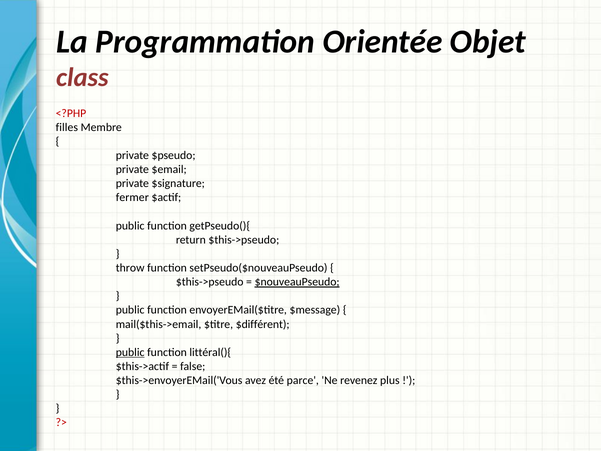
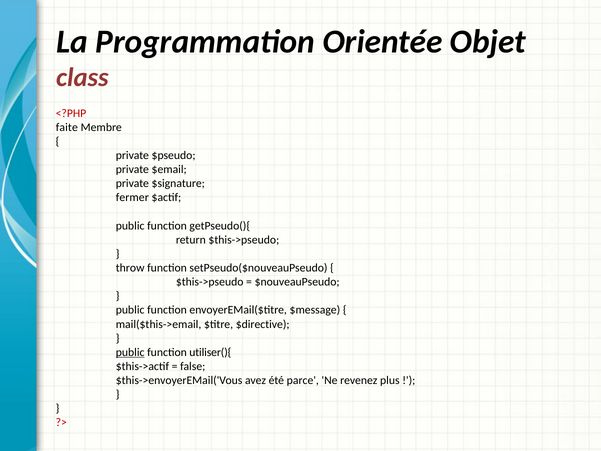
filles: filles -> faite (67, 127)
$nouveauPseudo underline: present -> none (297, 282)
$différent: $différent -> $directive (263, 324)
littéral(){: littéral(){ -> utiliser(){ (210, 352)
